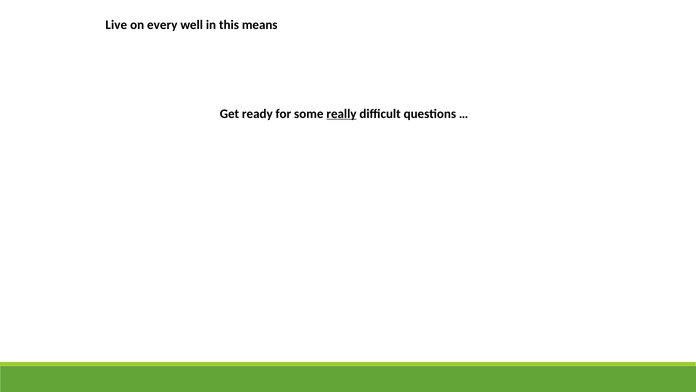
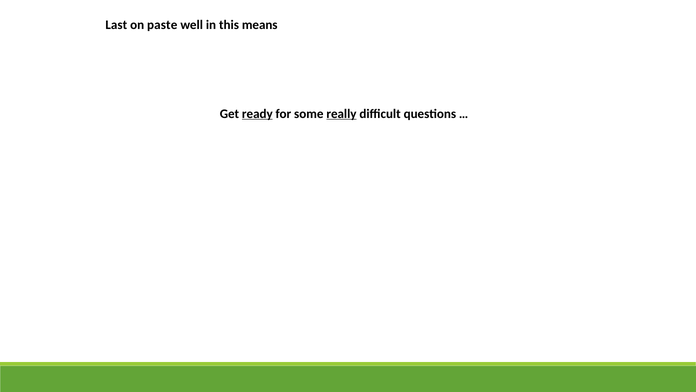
Live: Live -> Last (116, 25)
every: every -> paste (162, 25)
ready underline: none -> present (257, 114)
